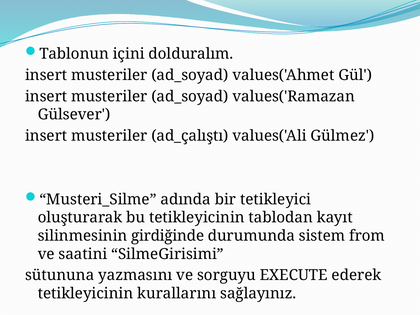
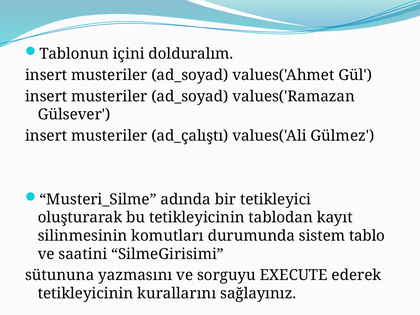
girdiğinde: girdiğinde -> komutları (168, 236)
from: from -> tablo (367, 236)
